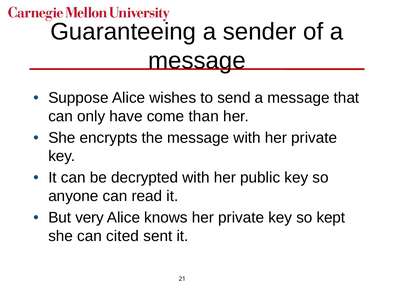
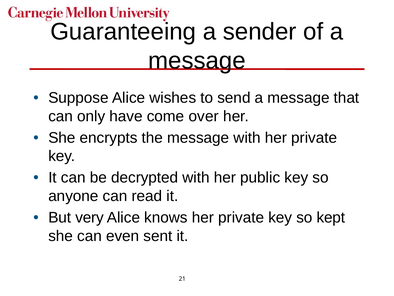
than: than -> over (204, 116)
cited: cited -> even (123, 236)
